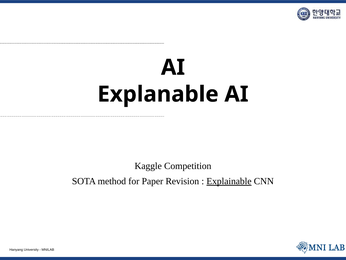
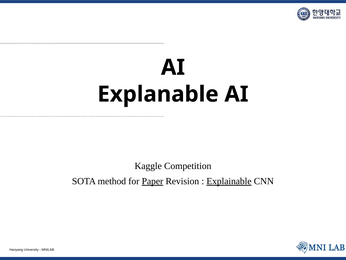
Paper underline: none -> present (152, 181)
